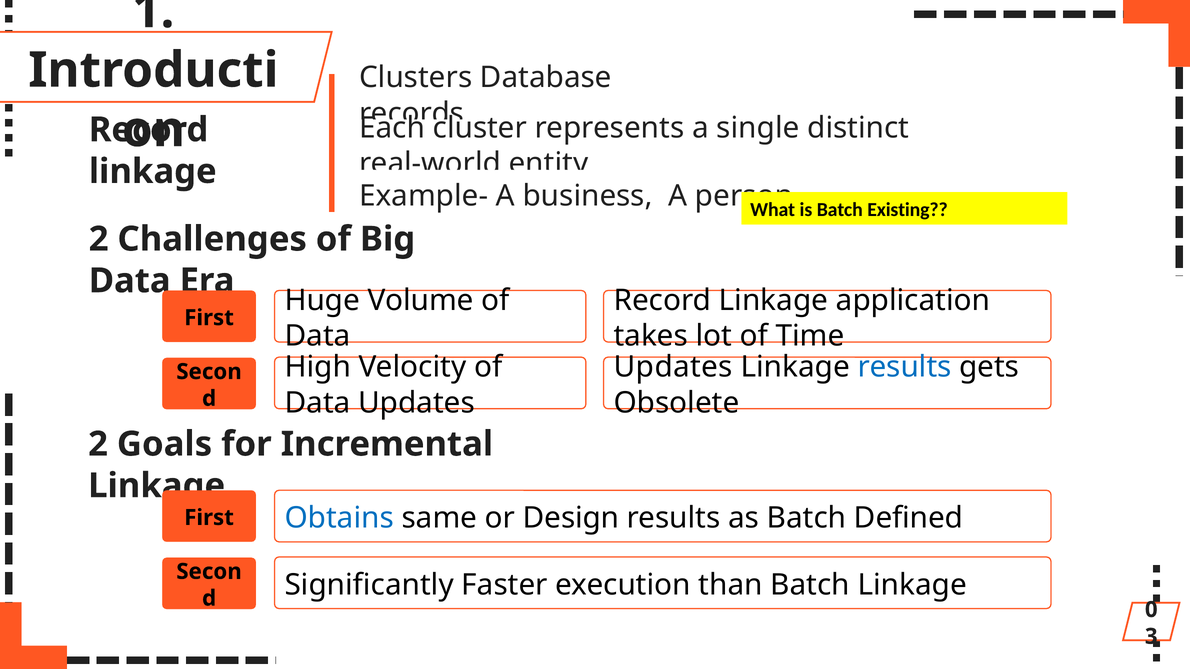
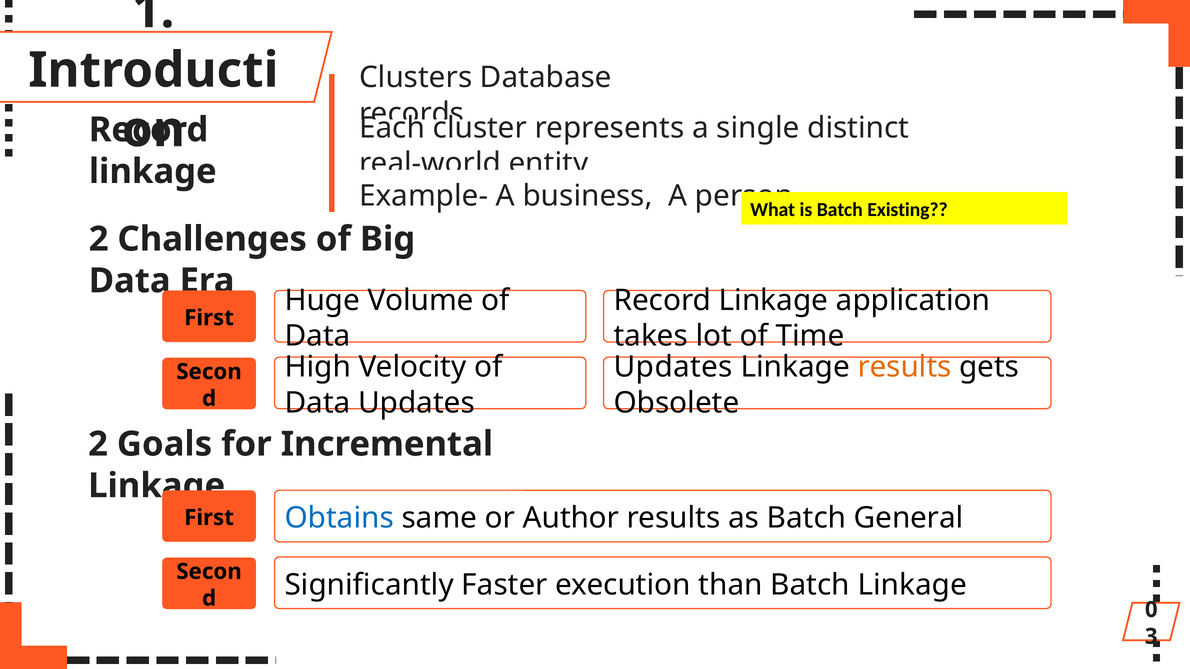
results colour: blue -> orange (905, 367)
Design: Design -> Author (571, 518)
Defined: Defined -> General (909, 518)
